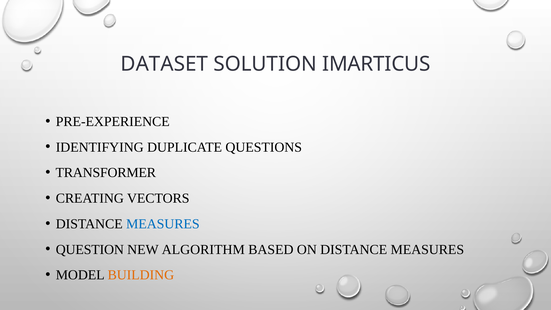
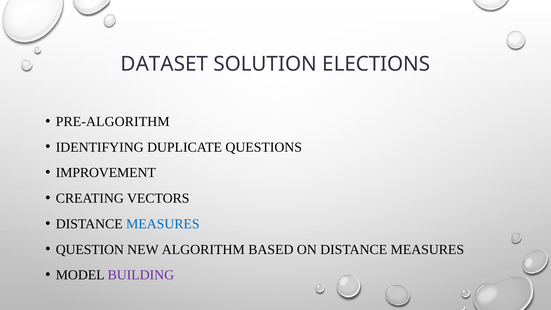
IMARTICUS: IMARTICUS -> ELECTIONS (376, 64)
PRE-EXPERIENCE: PRE-EXPERIENCE -> PRE-ALGORITHM (113, 122)
TRANSFORMER: TRANSFORMER -> IMPROVEMENT (106, 173)
BUILDING colour: orange -> purple (141, 275)
